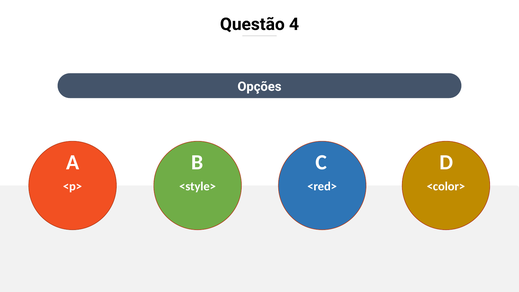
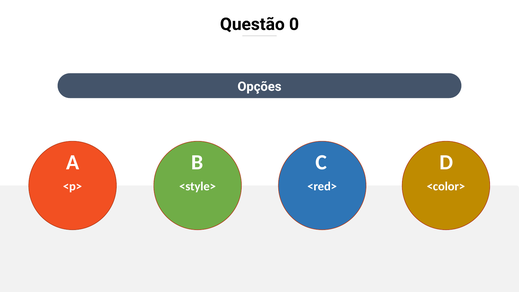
4: 4 -> 0 (294, 24)
